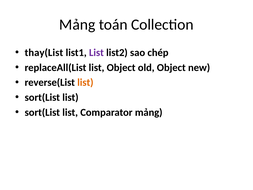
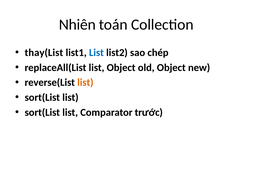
Mảng: Mảng -> Nhiên (77, 24)
List colour: purple -> blue (96, 53)
Comparator mảng: mảng -> trước (149, 112)
